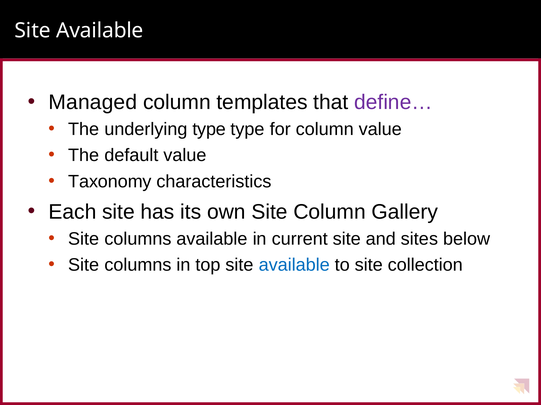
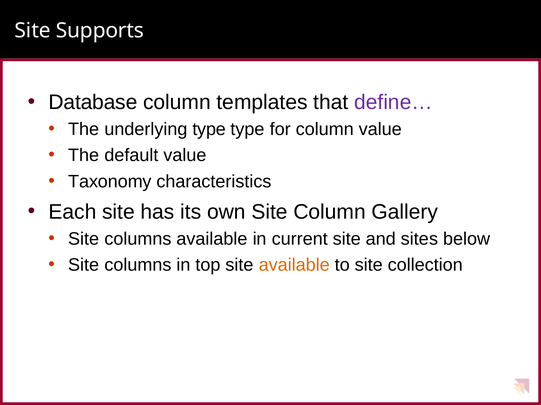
Available: Available -> Supports (100, 31)
Managed: Managed -> Database (93, 102)
available colour: blue -> orange (294, 265)
